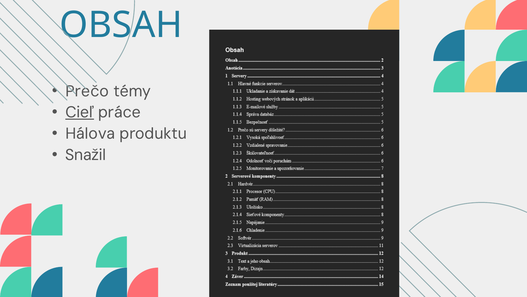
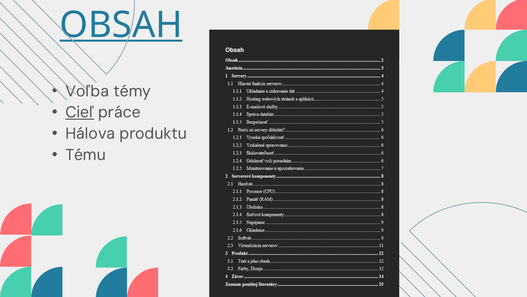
OBSAH underline: none -> present (121, 25)
Prečo: Prečo -> Voľba (87, 91)
Snažil: Snažil -> Tému (86, 155)
